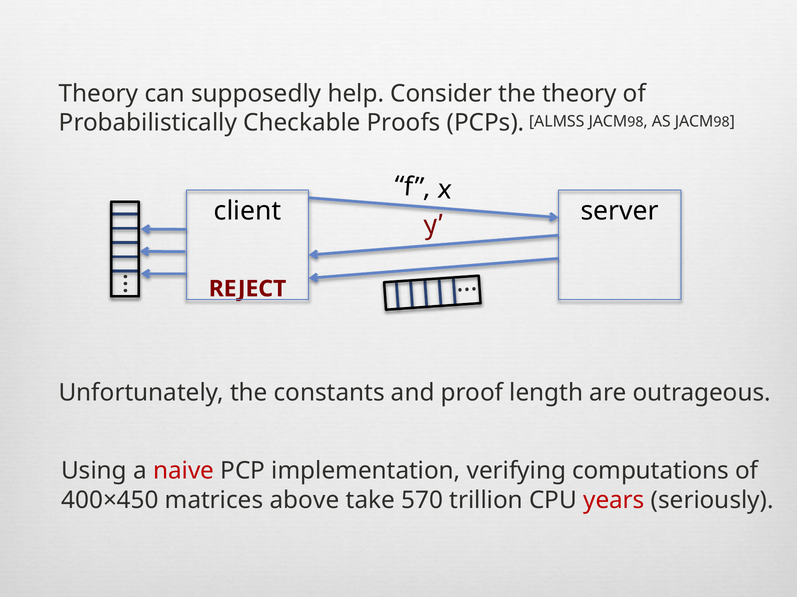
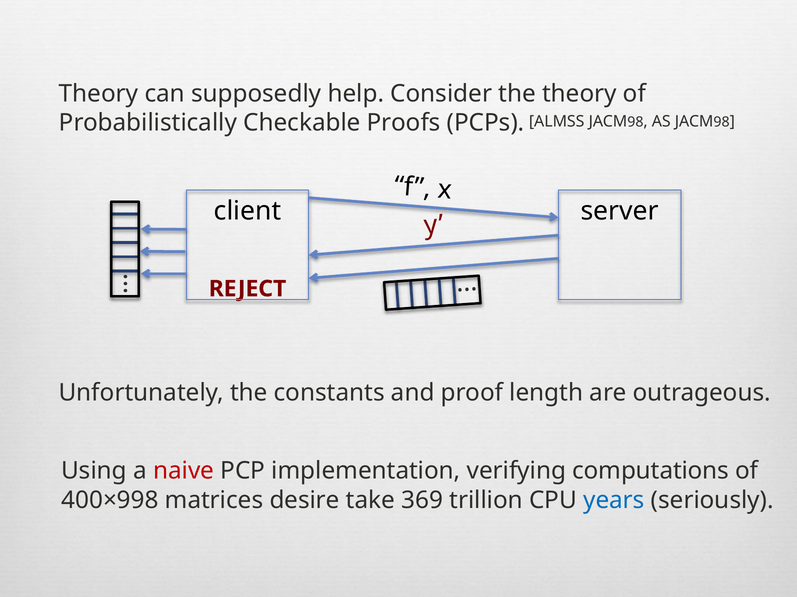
400×450: 400×450 -> 400×998 (110, 501)
above: above -> desire (305, 501)
570: 570 -> 369 (422, 501)
years colour: red -> blue (614, 501)
